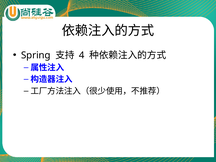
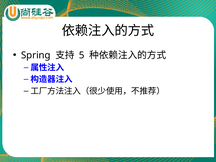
4: 4 -> 5 (82, 55)
